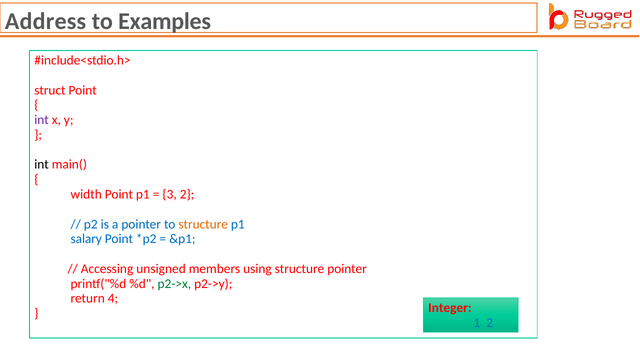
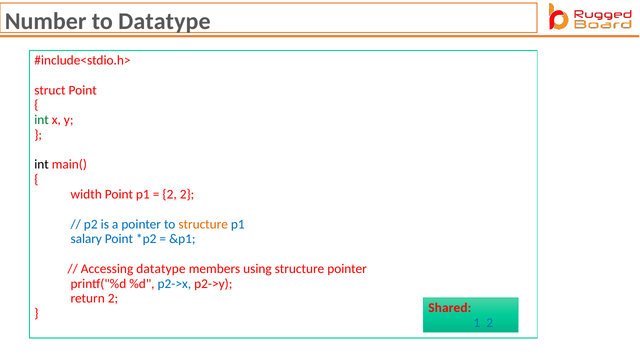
Address: Address -> Number (46, 21)
to Examples: Examples -> Datatype (164, 21)
int colour: purple -> green (42, 120)
3: 3 -> 2 (170, 194)
Accessing unsigned: unsigned -> datatype (161, 269)
p2->x colour: green -> blue (174, 284)
return 4: 4 -> 2 (113, 299)
Integer: Integer -> Shared (450, 308)
